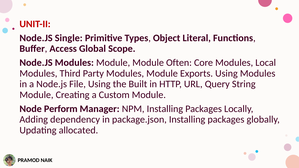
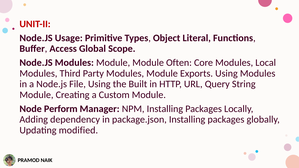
Single: Single -> Usage (69, 38)
allocated: allocated -> modified (78, 130)
